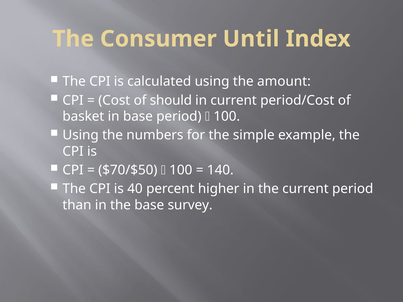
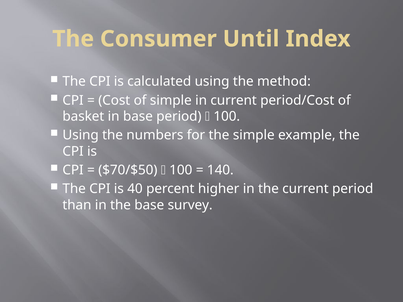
amount: amount -> method (284, 82)
of should: should -> simple (171, 100)
